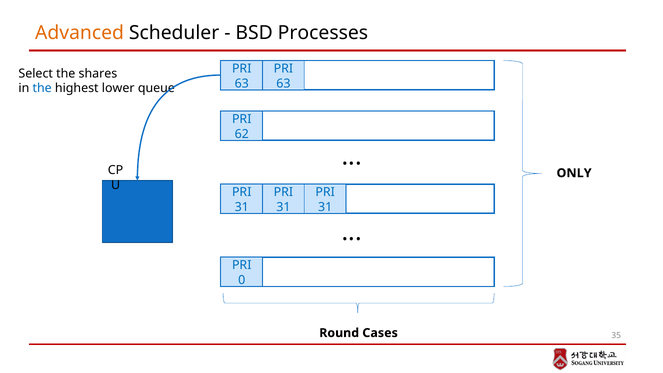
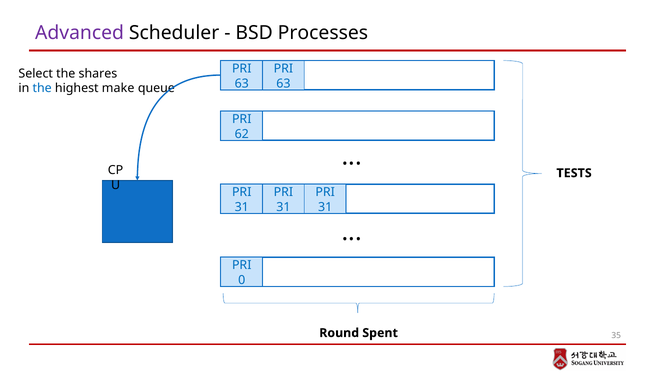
Advanced colour: orange -> purple (80, 33)
lower: lower -> make (118, 88)
ONLY: ONLY -> TESTS (574, 173)
Cases: Cases -> Spent (380, 333)
